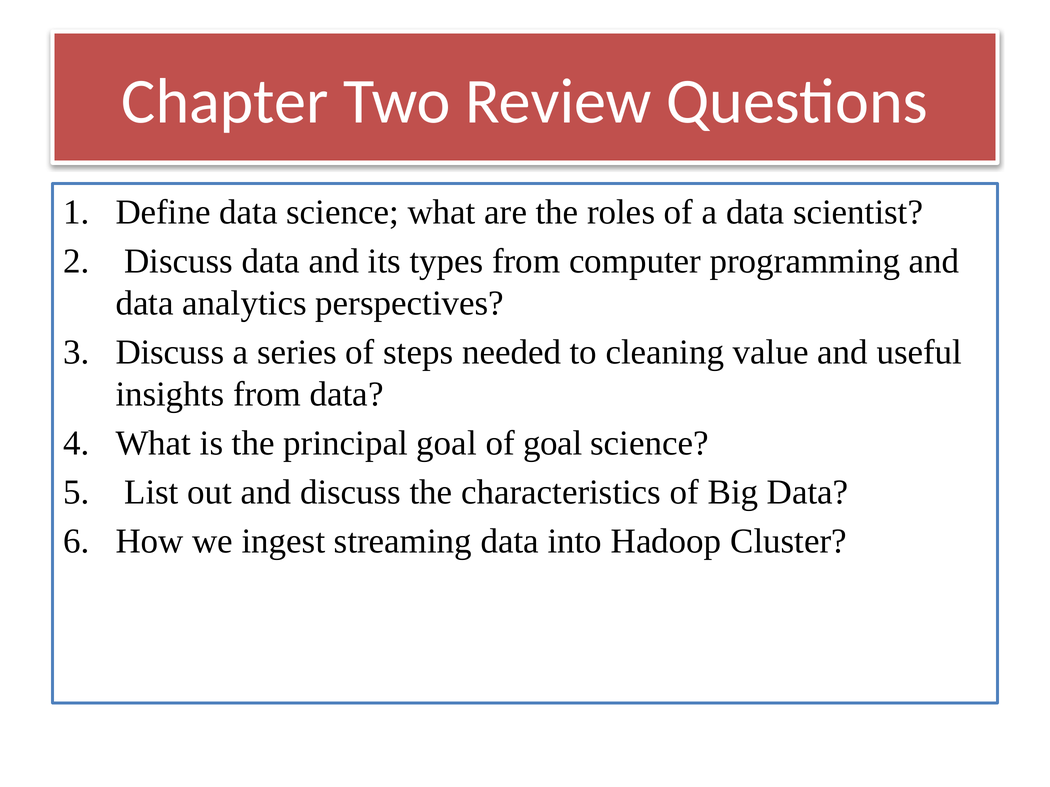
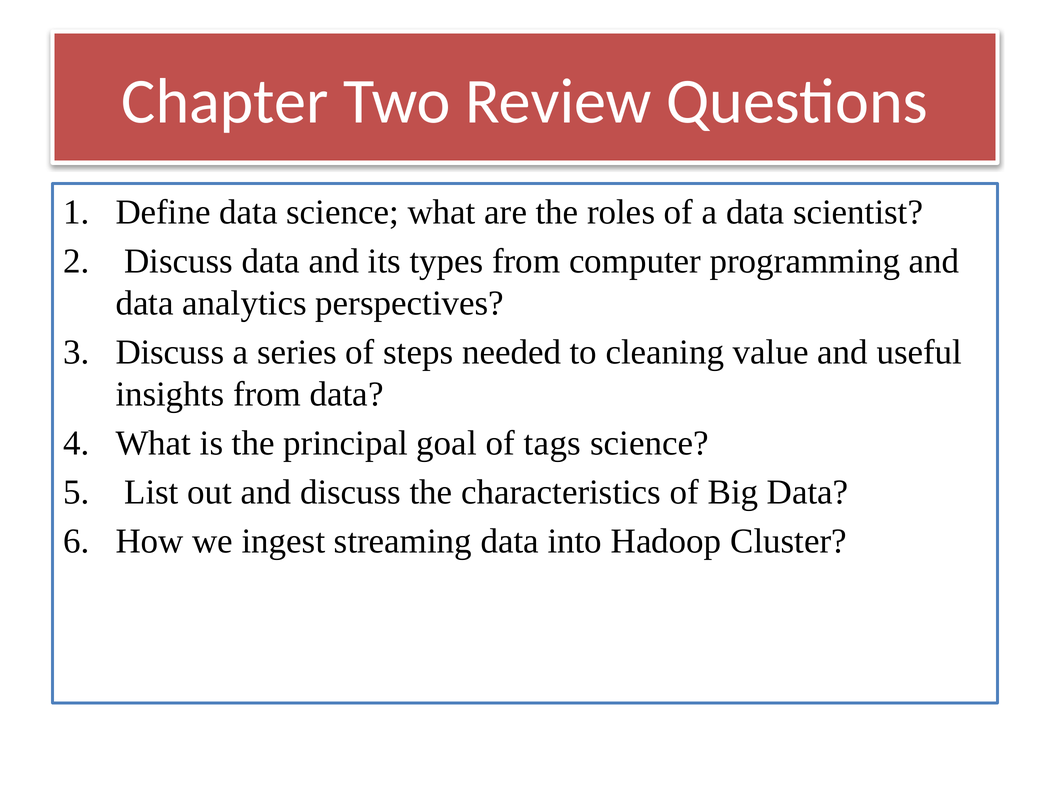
of goal: goal -> tags (552, 443)
